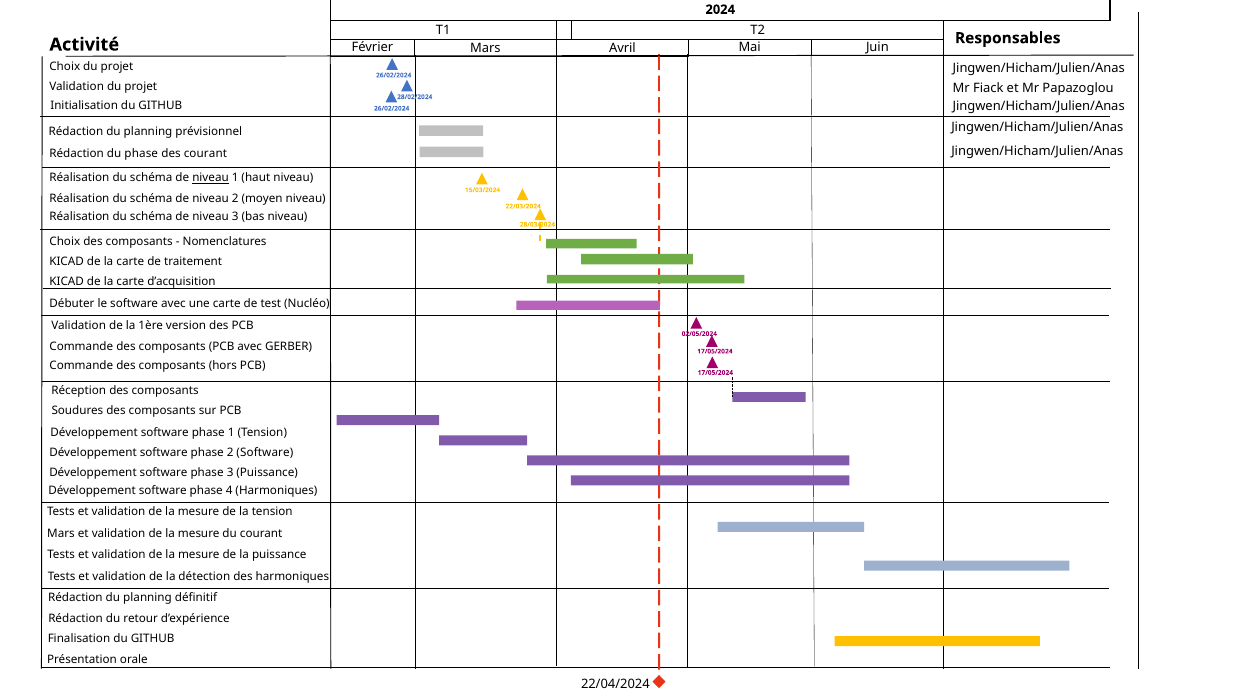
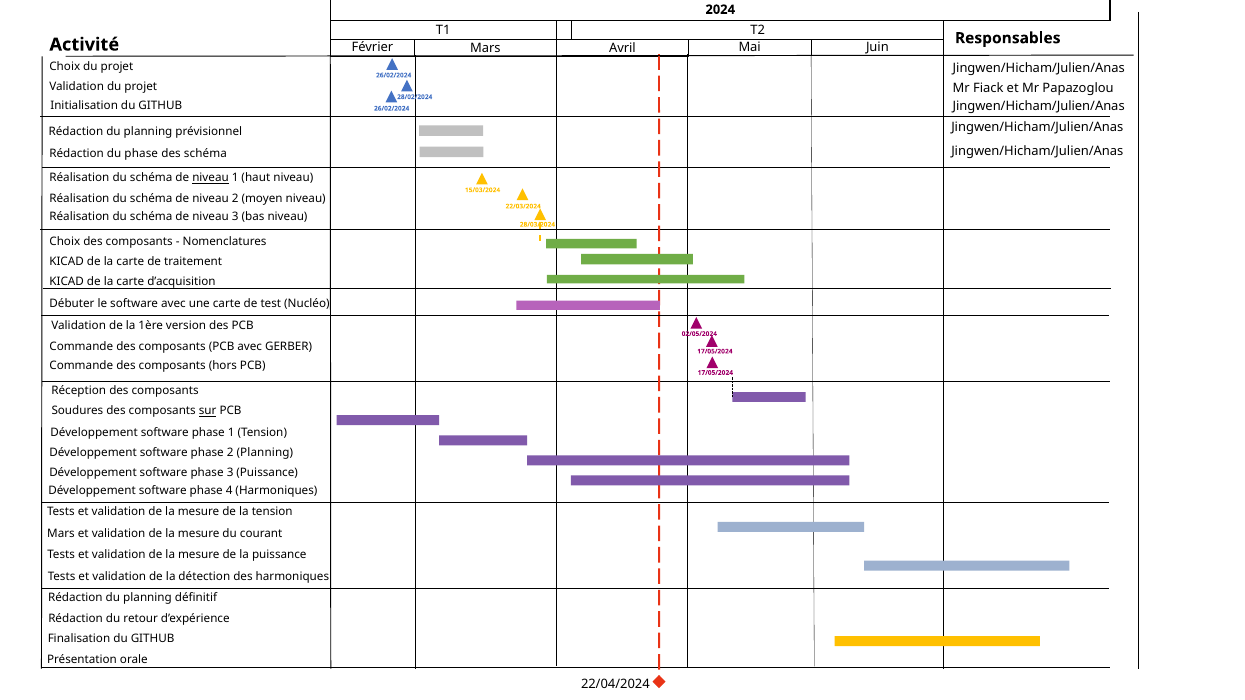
des courant: courant -> schéma (205, 154)
sur underline: none -> present (208, 411)
2 Software: Software -> Planning (265, 453)
